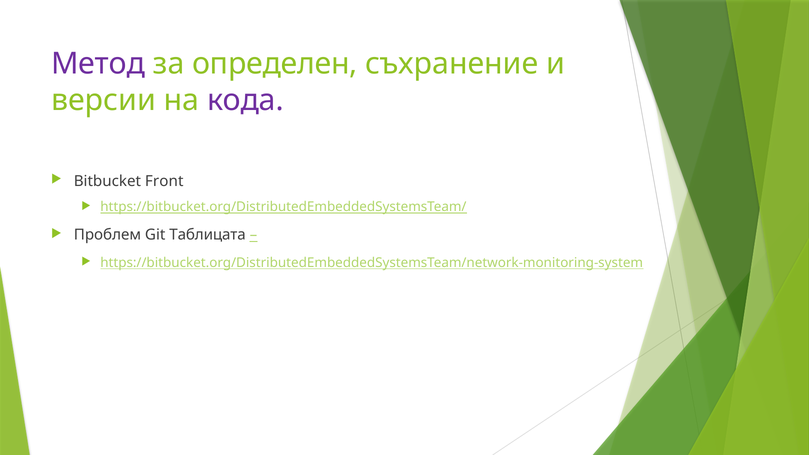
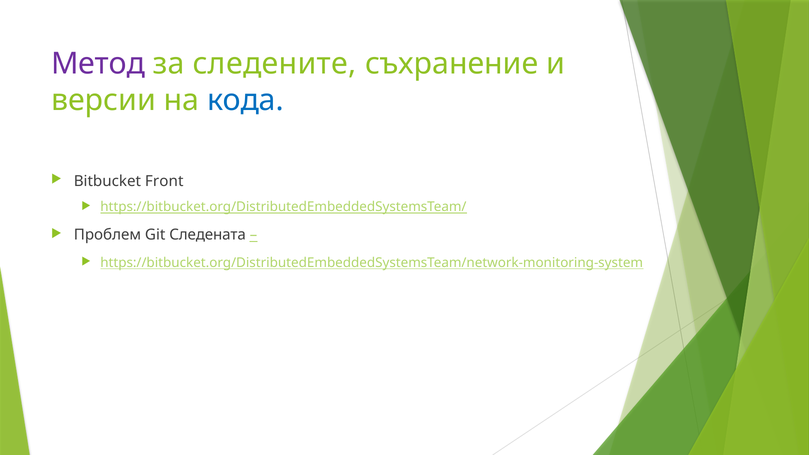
определен: определен -> следените (275, 64)
кода colour: purple -> blue (245, 100)
Таблицата: Таблицата -> Следената (208, 235)
